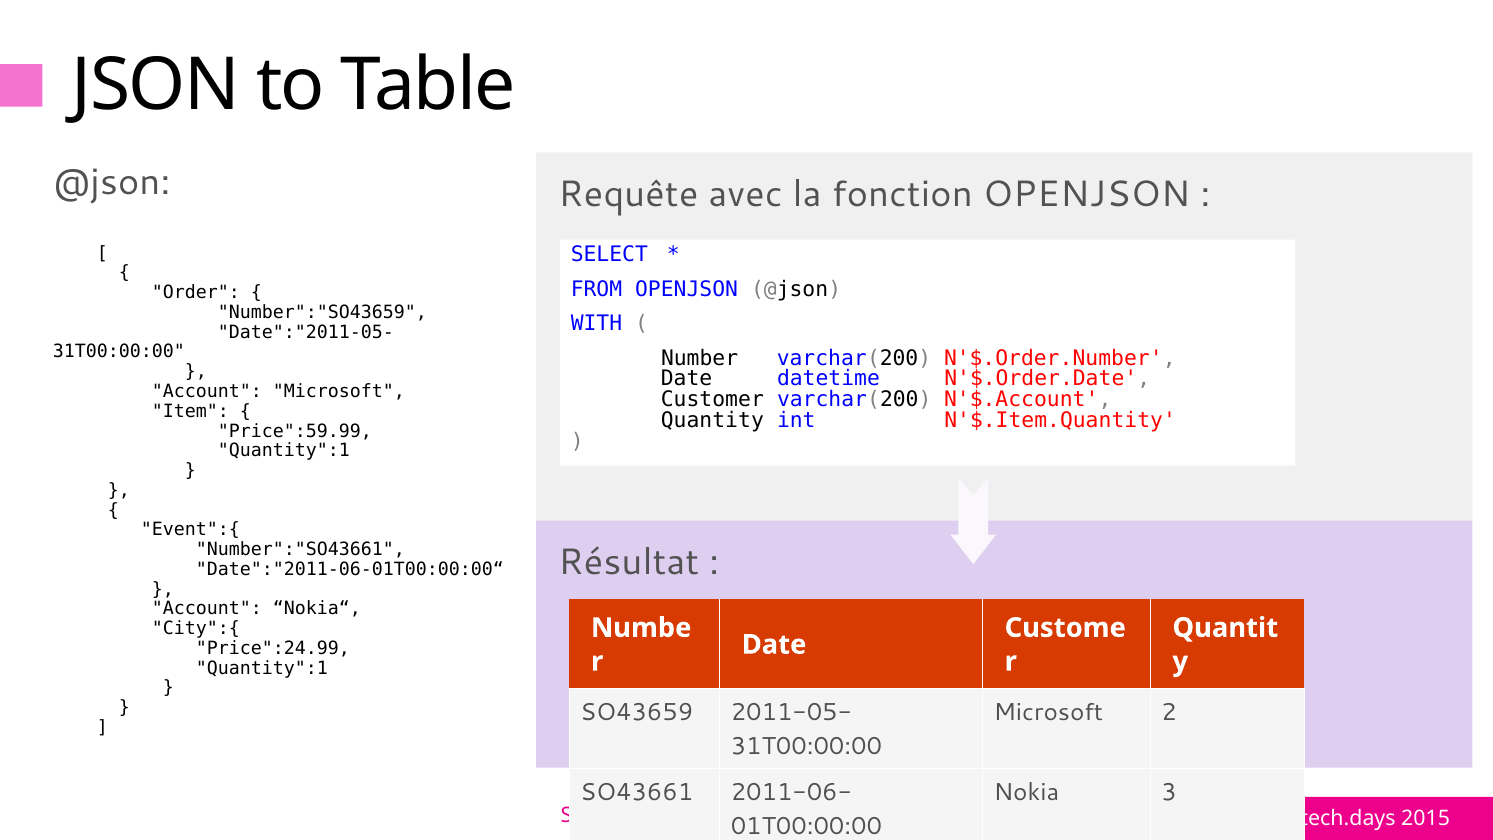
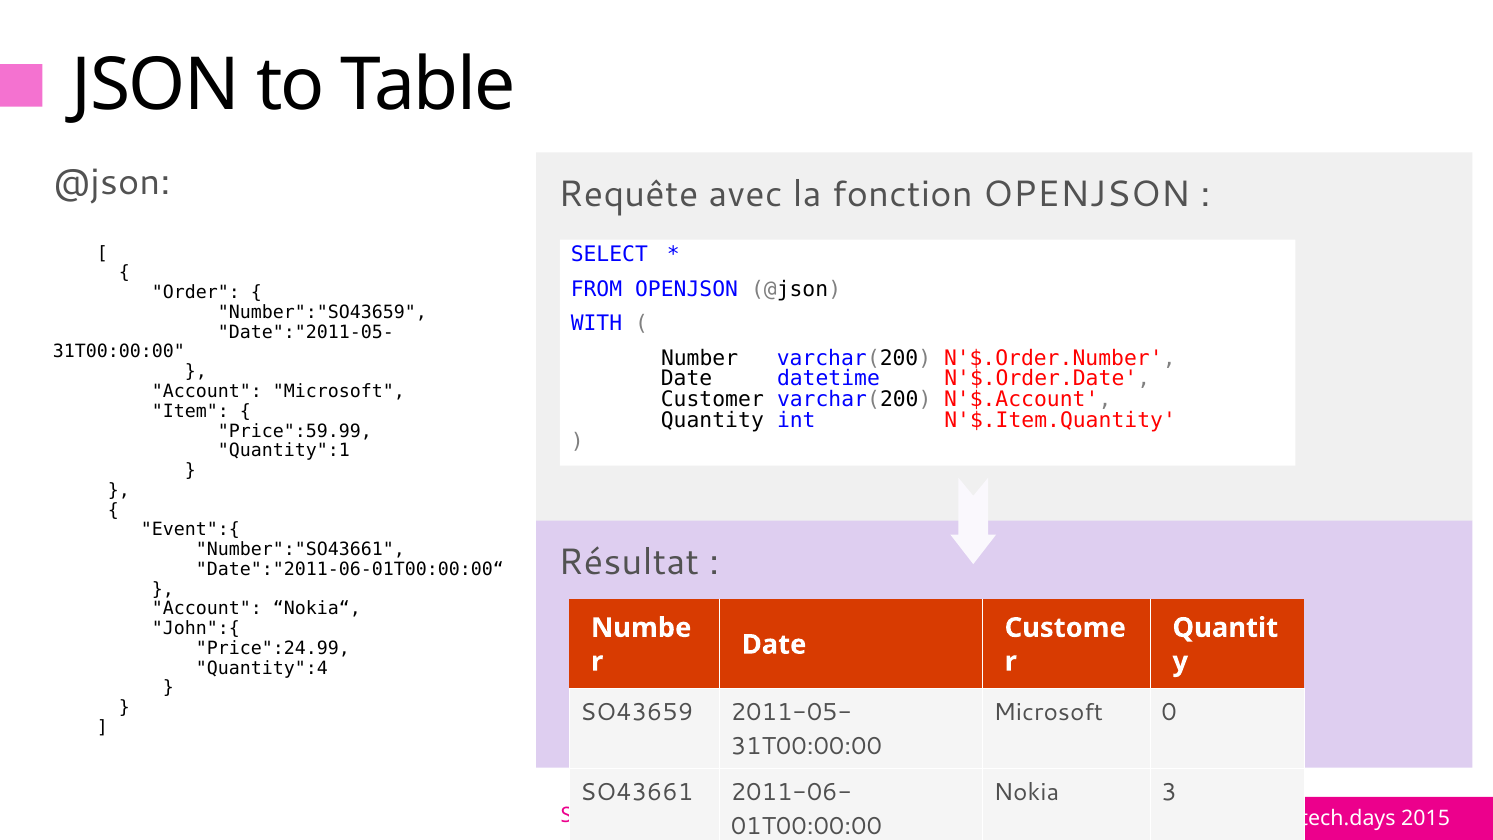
City":{: City":{ -> John":{ (196, 628)
Quantity":1: Quantity":1 -> Quantity":4 (262, 668)
2: 2 -> 0 (1169, 712)
